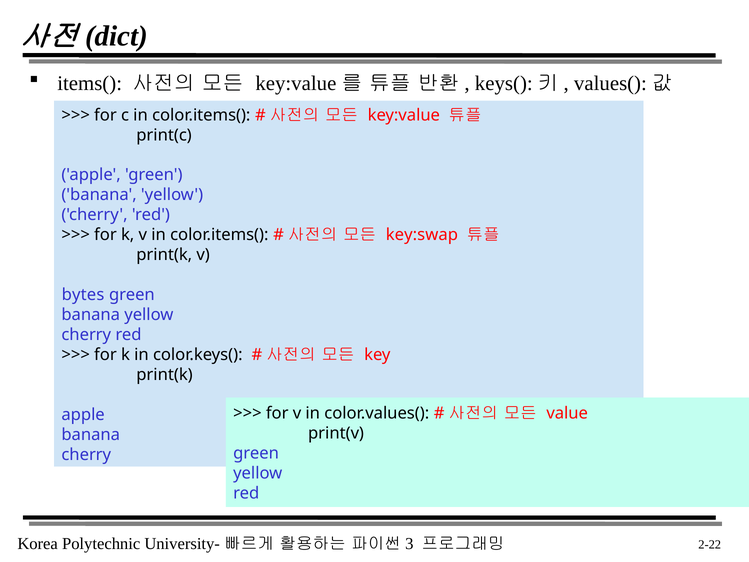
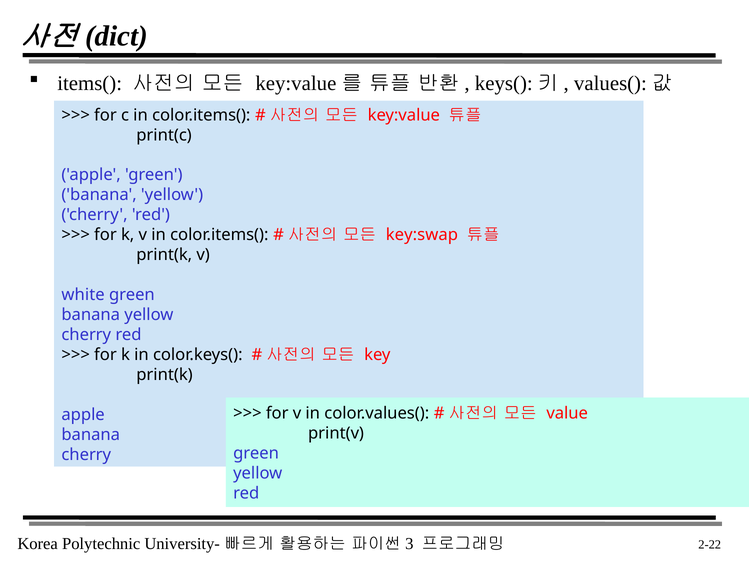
bytes: bytes -> white (83, 295)
